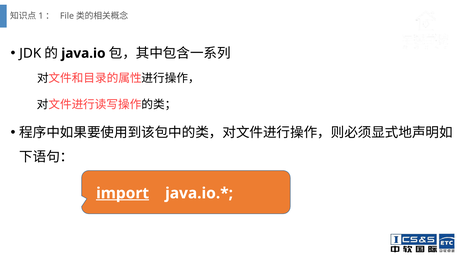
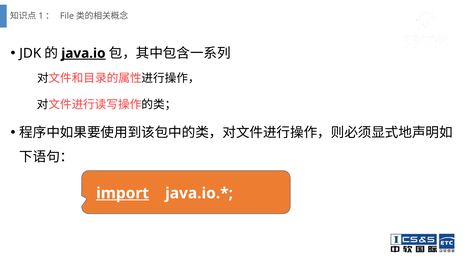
java.io underline: none -> present (83, 53)
